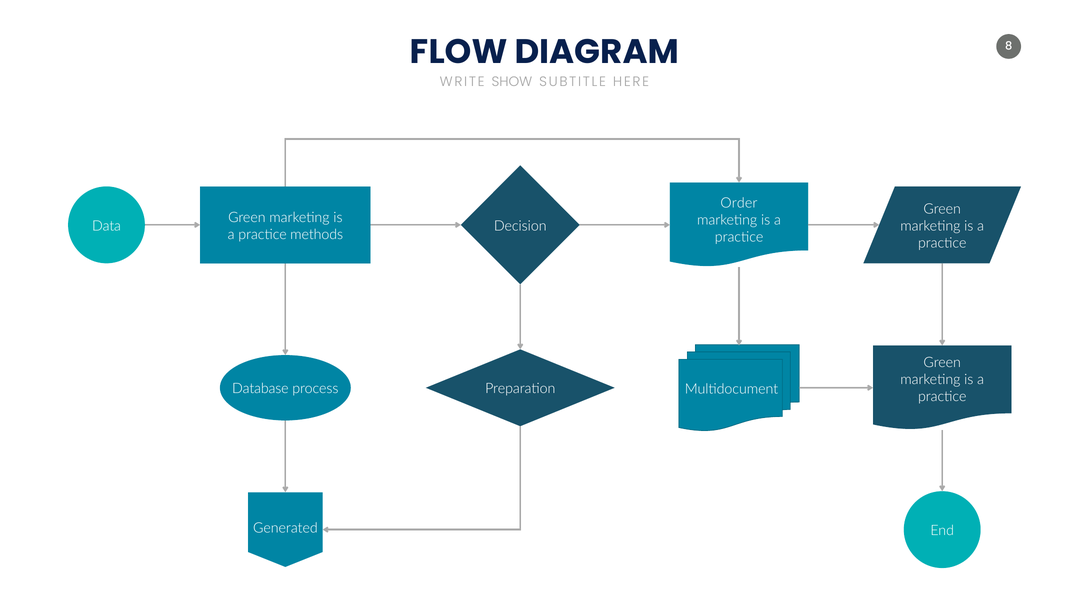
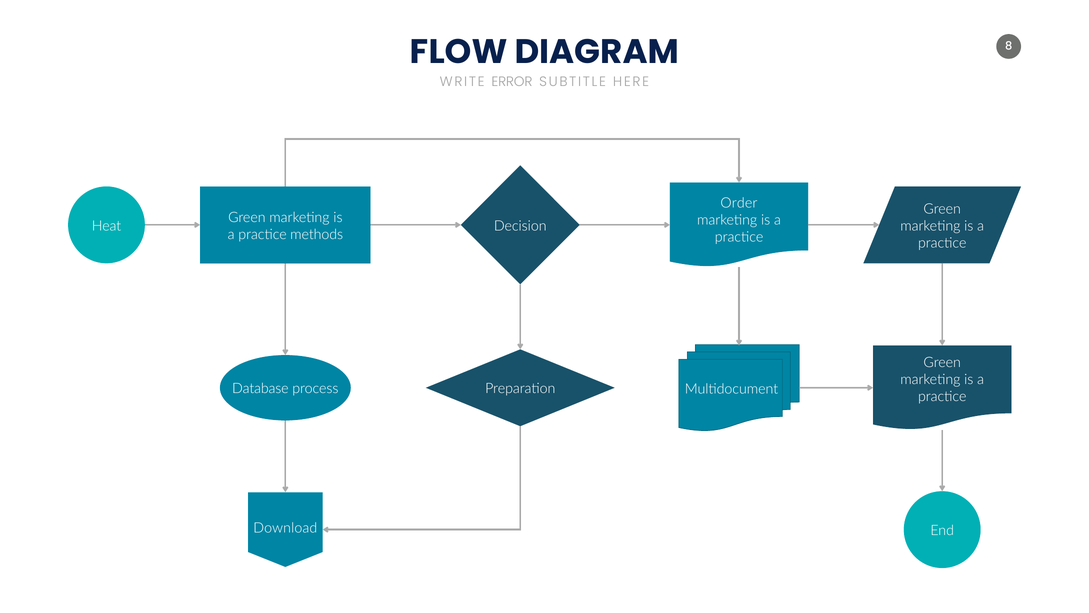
SHOW: SHOW -> ERROR (512, 81)
Data: Data -> Heat (107, 226)
Generated: Generated -> Download (285, 528)
